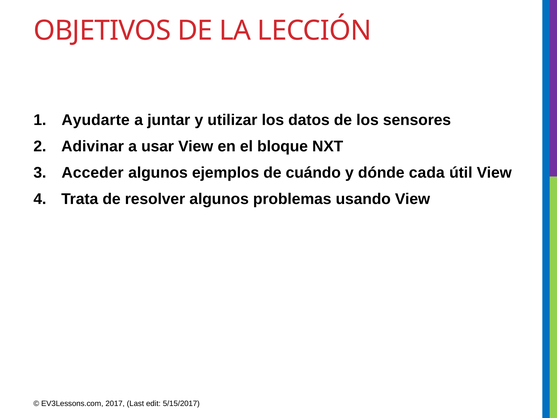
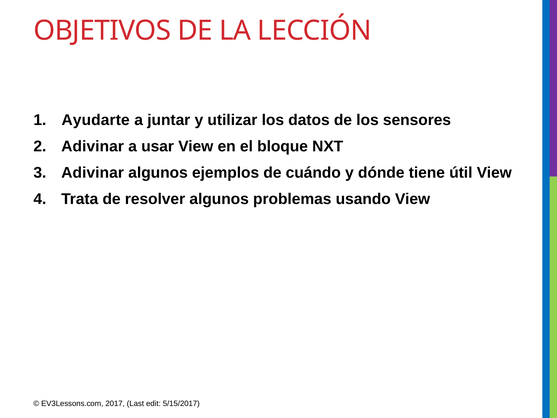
Acceder: Acceder -> Adivinar (93, 173)
cada: cada -> tiene (427, 173)
